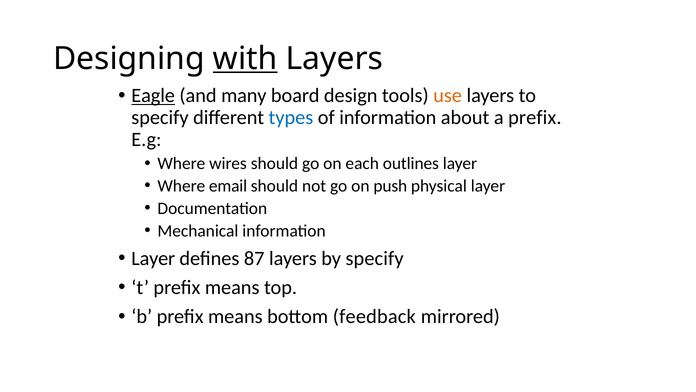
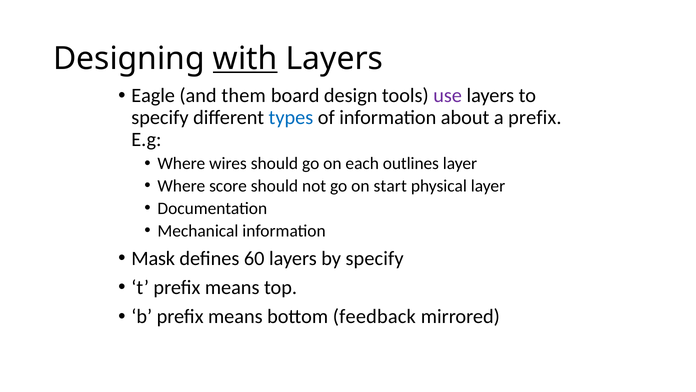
Eagle underline: present -> none (153, 95)
many: many -> them (244, 95)
use colour: orange -> purple (448, 95)
email: email -> score (228, 186)
push: push -> start (390, 186)
Layer: Layer -> Mask (153, 258)
87: 87 -> 60 (254, 258)
